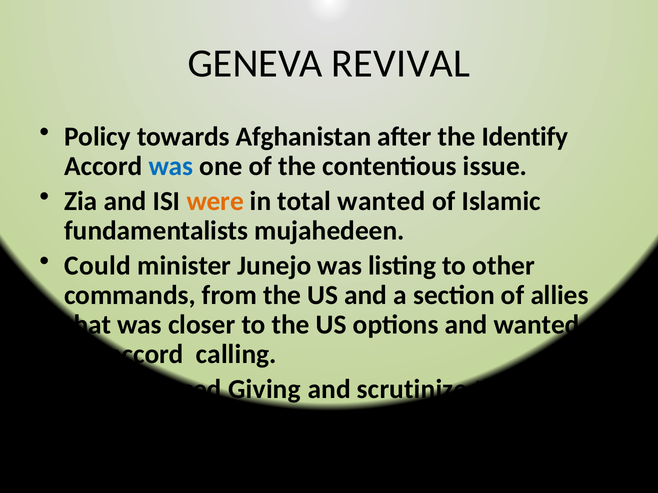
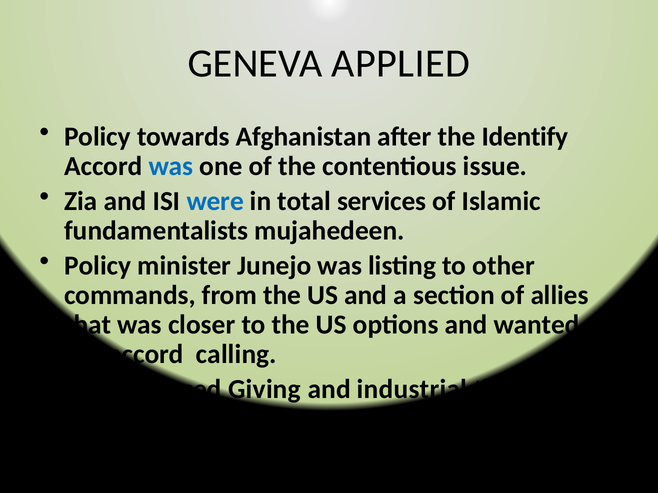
REVIVAL: REVIVAL -> APPLIED (401, 64)
were colour: orange -> blue (215, 201)
total wanted: wanted -> services (382, 201)
Could: Could -> Policy (98, 266)
scrutinize: scrutinize -> industrial (412, 389)
